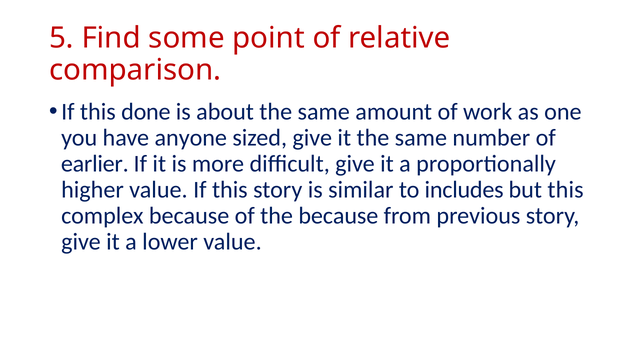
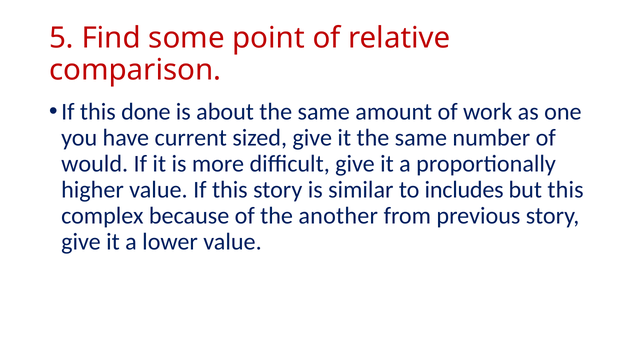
anyone: anyone -> current (191, 138)
earlier: earlier -> would (95, 164)
the because: because -> another (338, 216)
